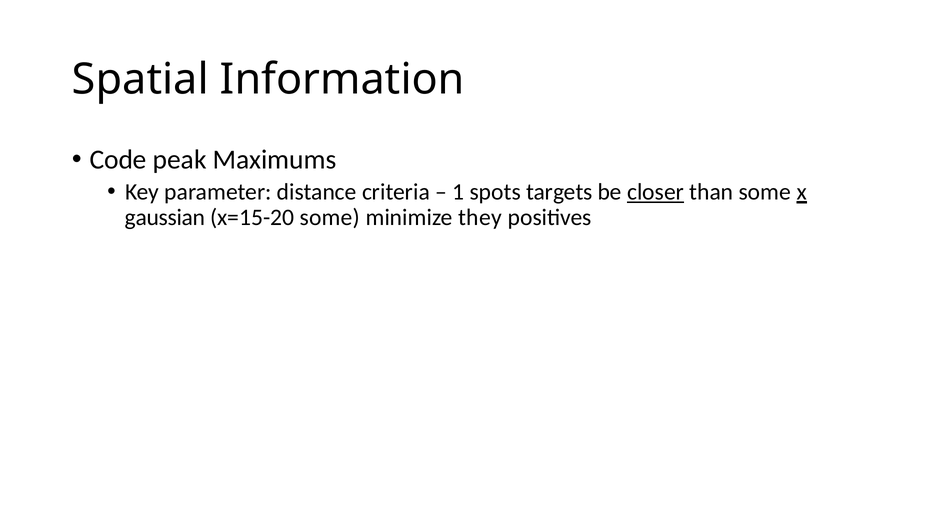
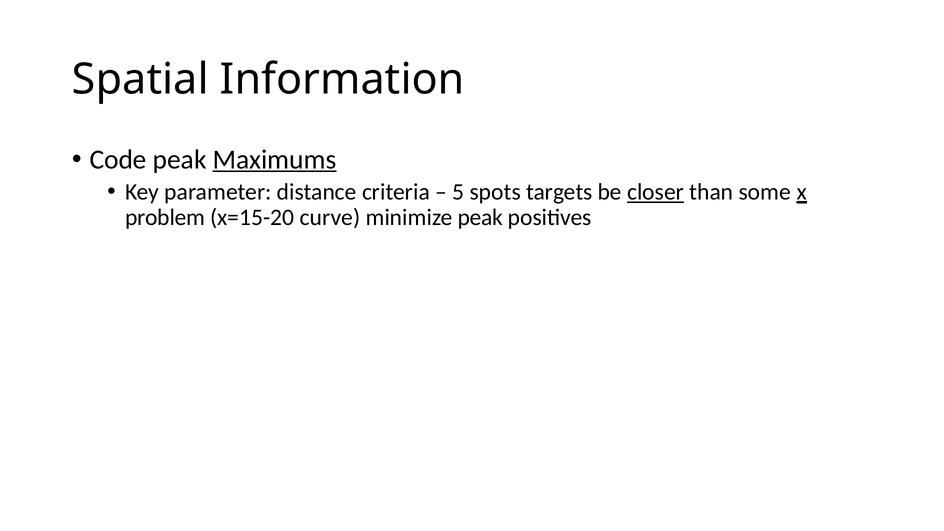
Maximums underline: none -> present (275, 160)
1: 1 -> 5 (458, 192)
gaussian: gaussian -> problem (165, 218)
x=15-20 some: some -> curve (330, 218)
minimize they: they -> peak (480, 218)
